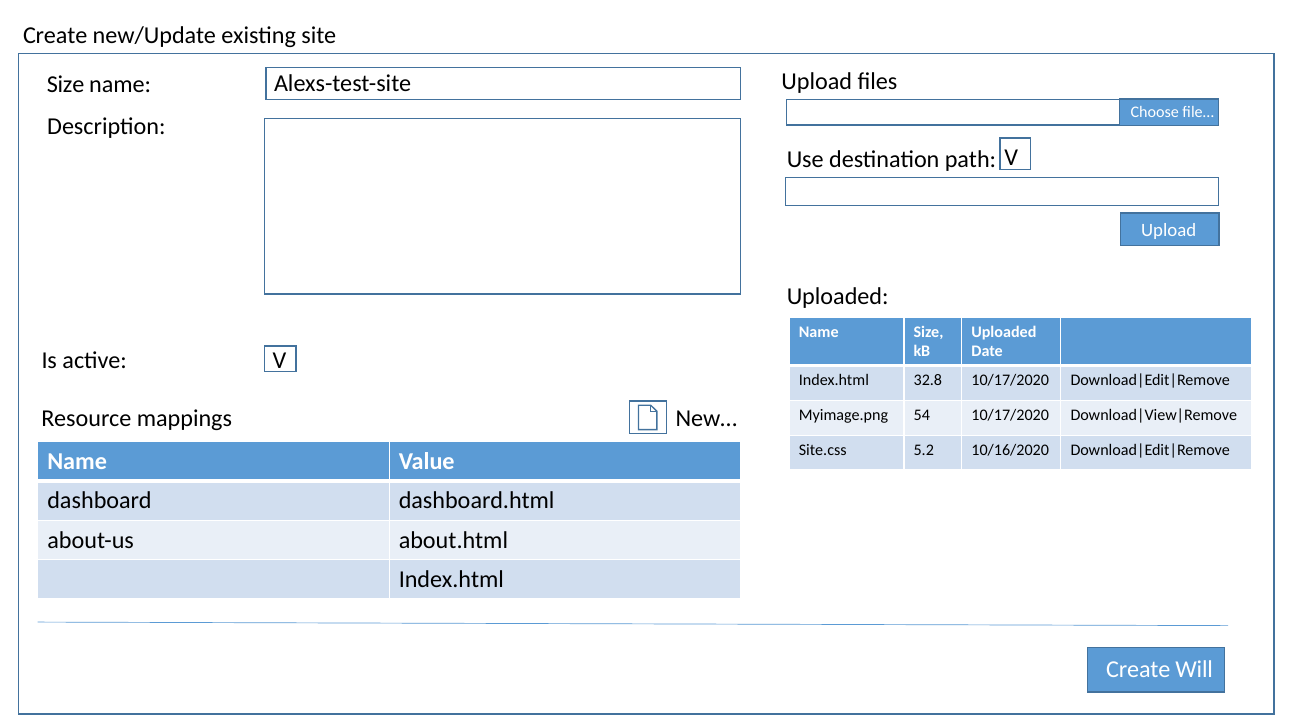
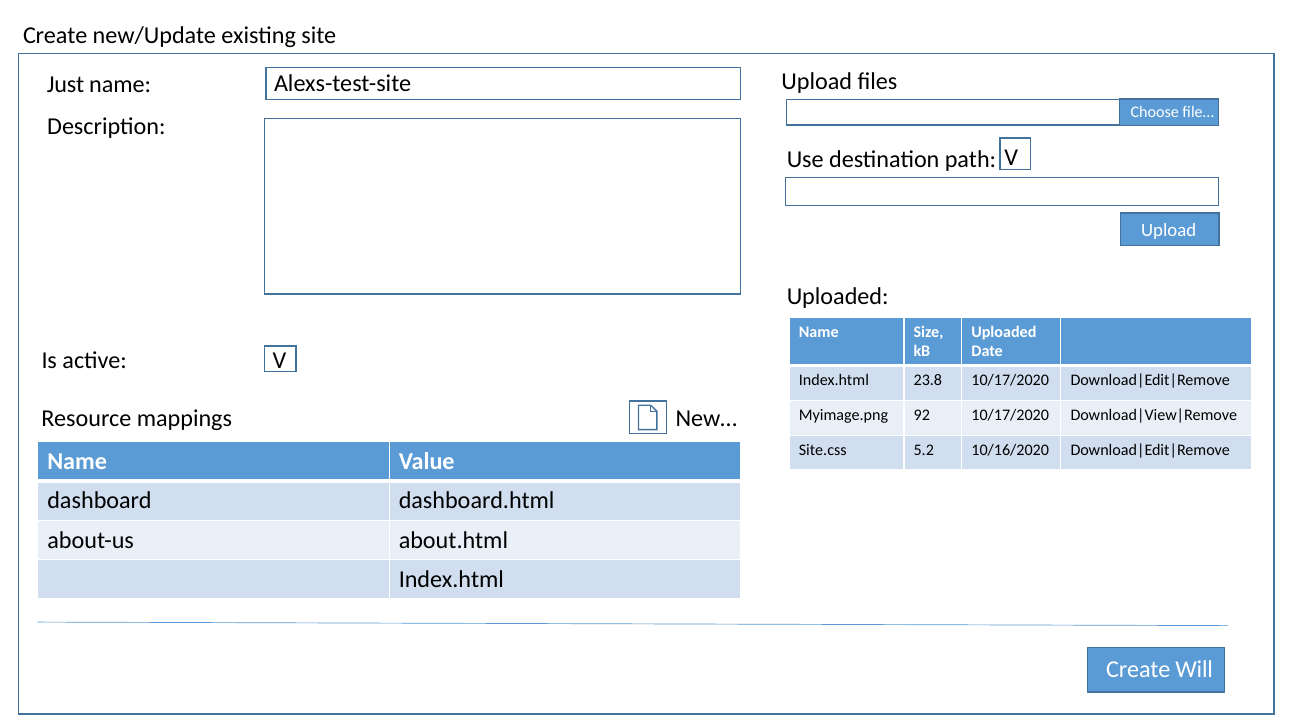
Size: Size -> Just (66, 85)
32.8: 32.8 -> 23.8 (928, 380)
54: 54 -> 92 (922, 415)
